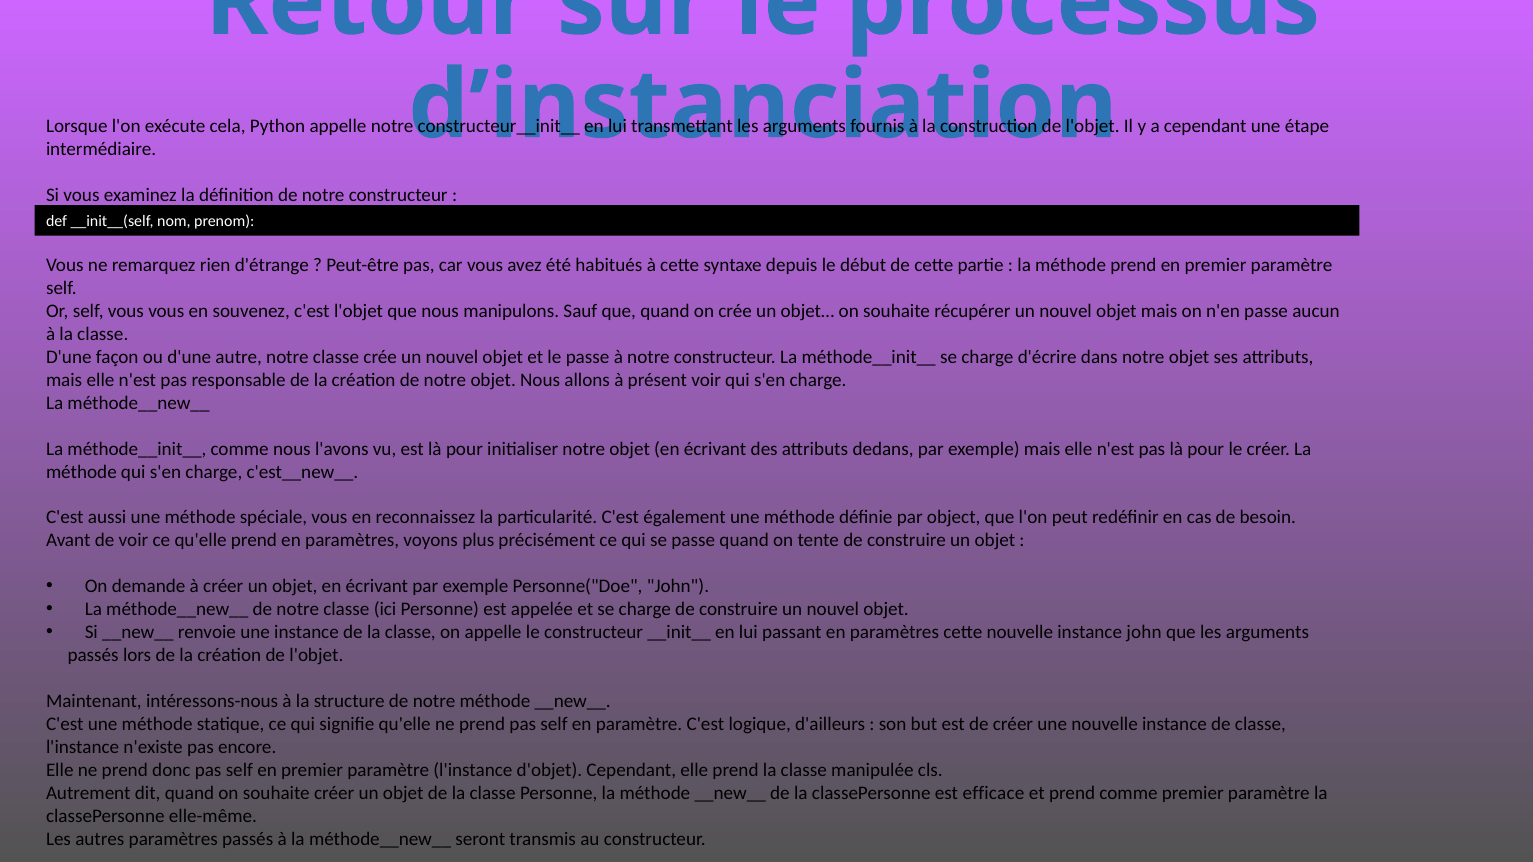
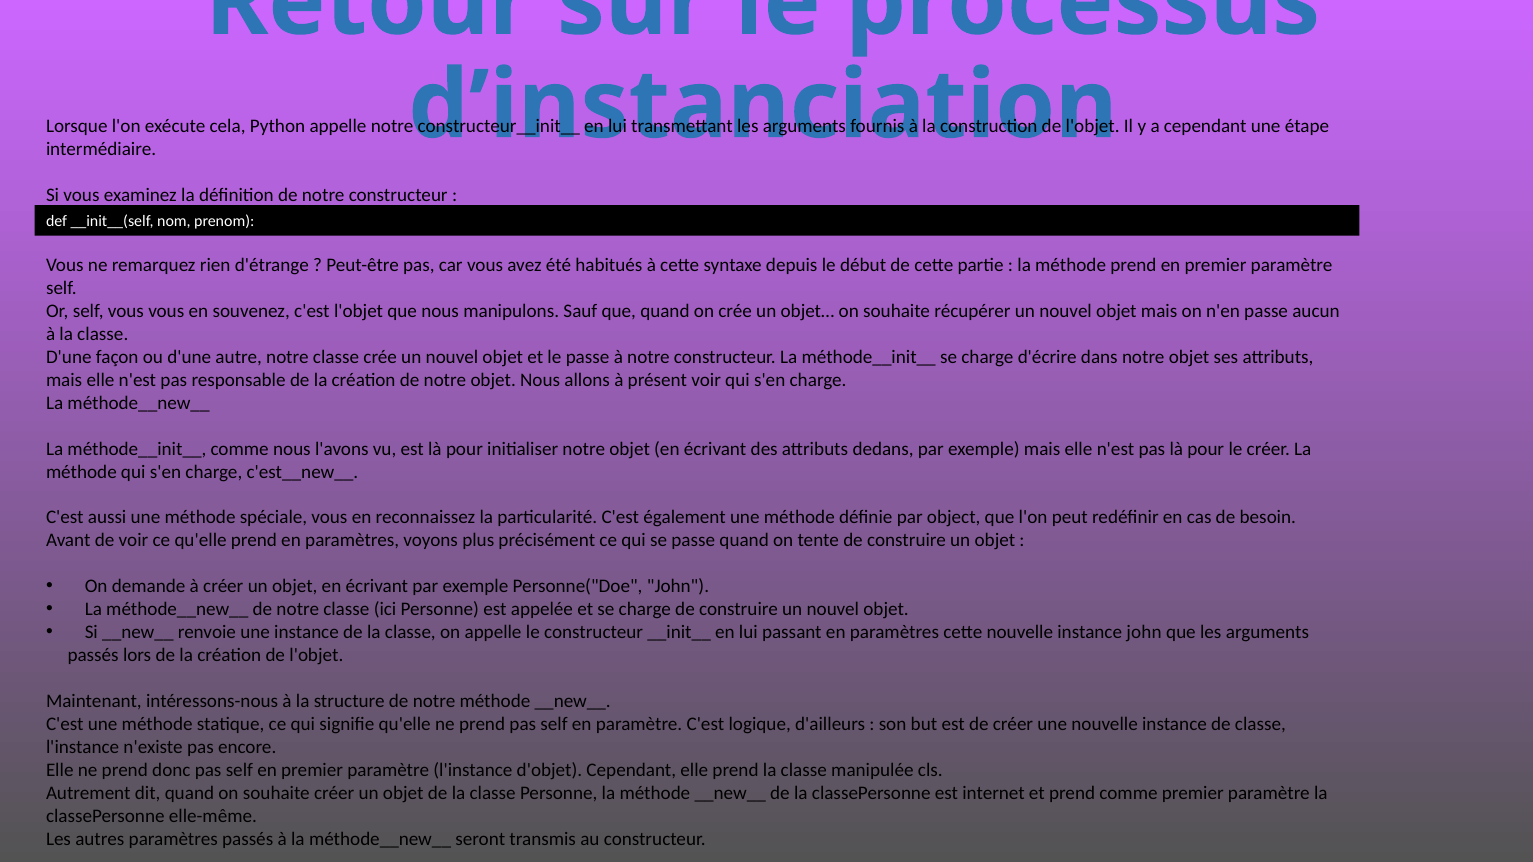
efficace: efficace -> internet (994, 794)
